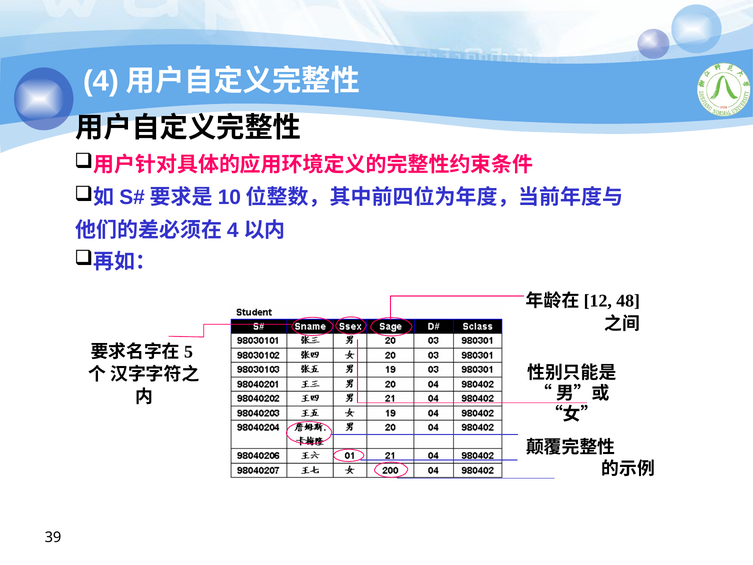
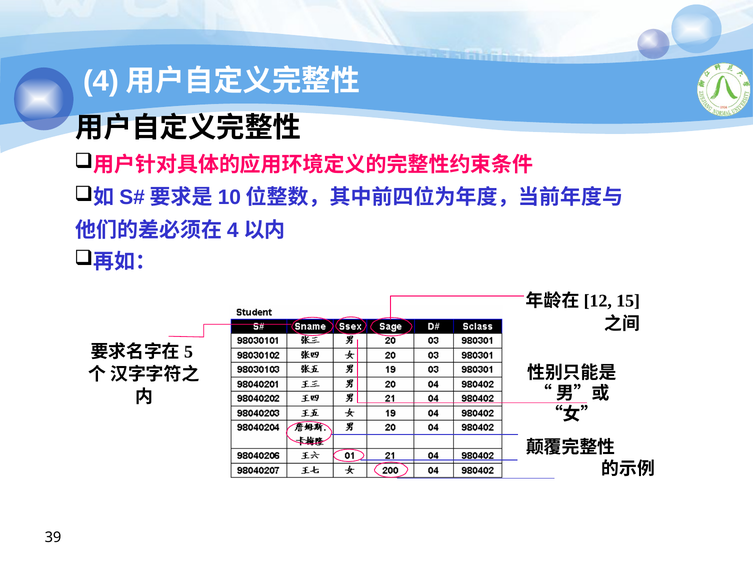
48: 48 -> 15 (628, 301)
